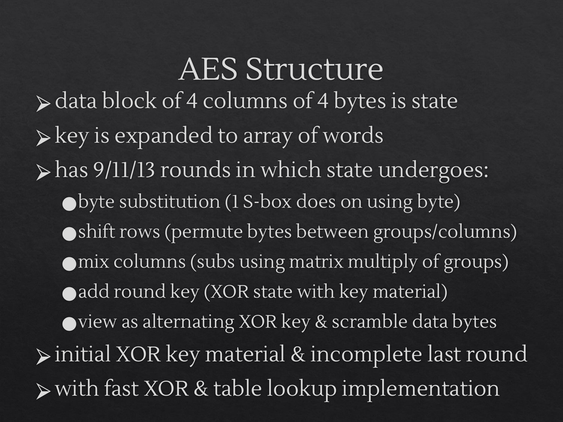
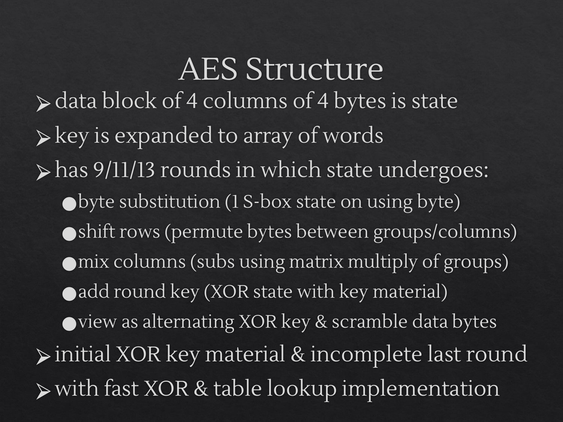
S-box does: does -> state (316, 202)
